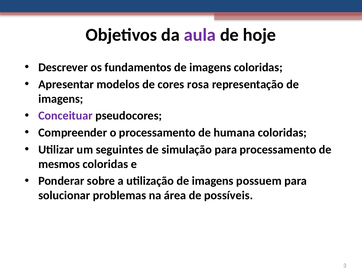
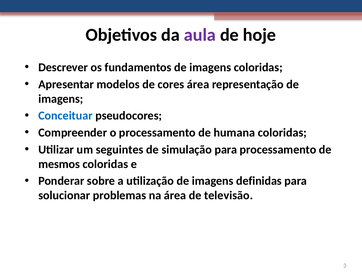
cores rosa: rosa -> área (198, 84)
Conceituar colour: purple -> blue (65, 115)
possuem: possuem -> definidas (259, 181)
possíveis: possíveis -> televisão (229, 195)
